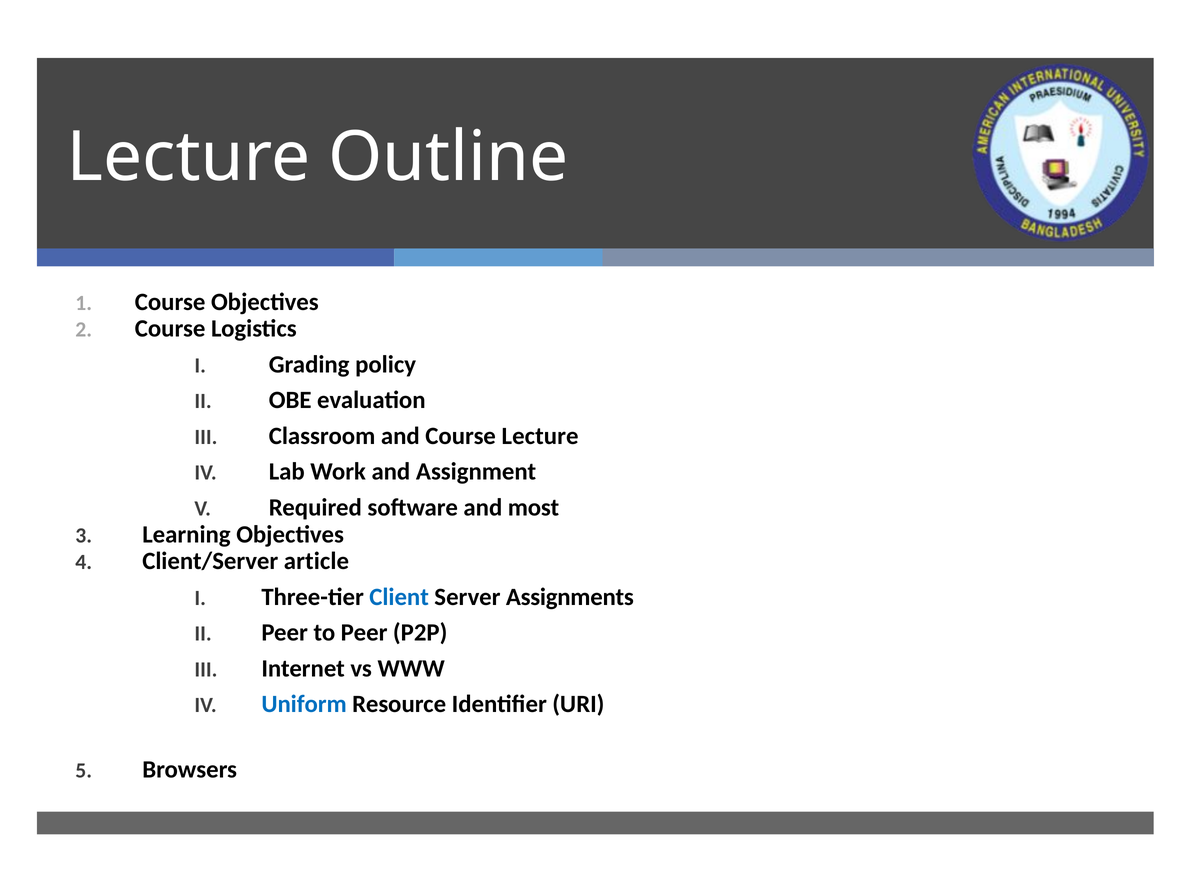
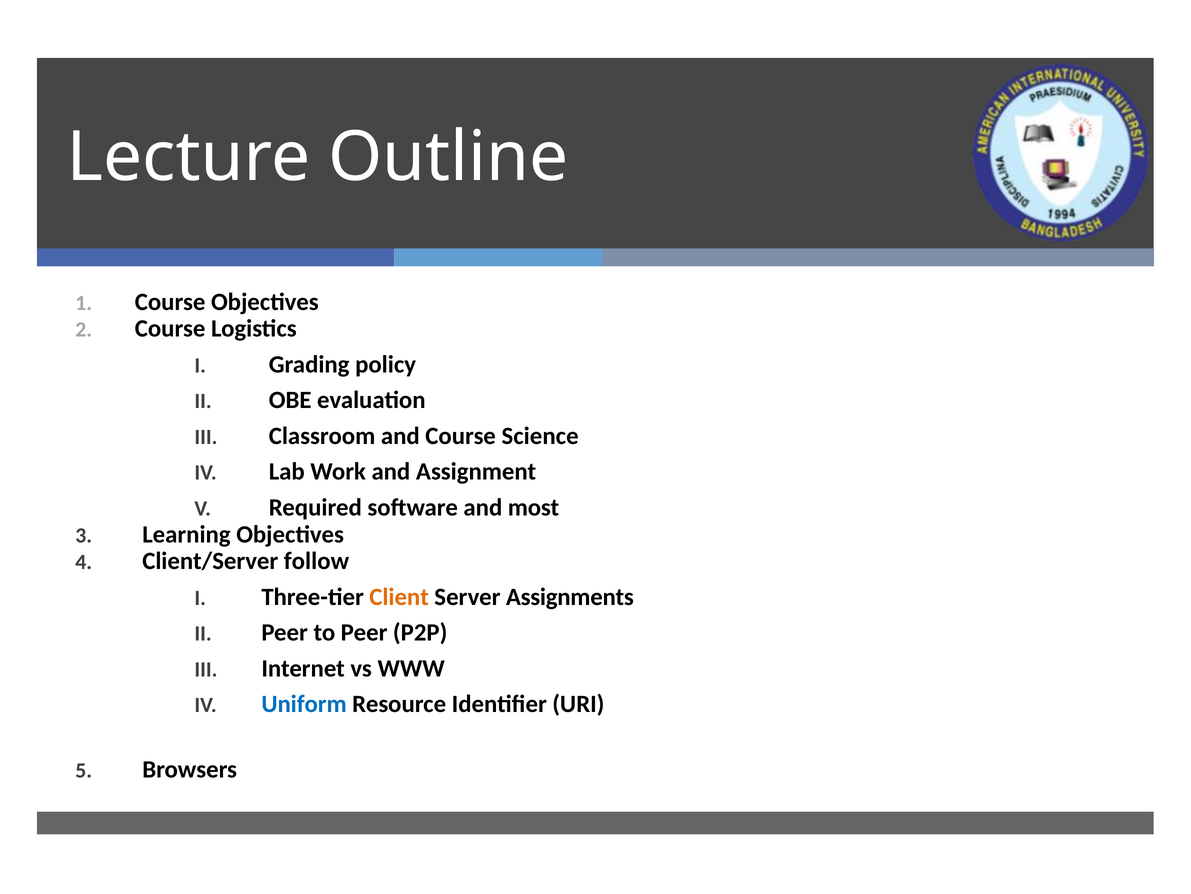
Course Lecture: Lecture -> Science (540, 436)
article: article -> follow (317, 561)
Client colour: blue -> orange (399, 596)
